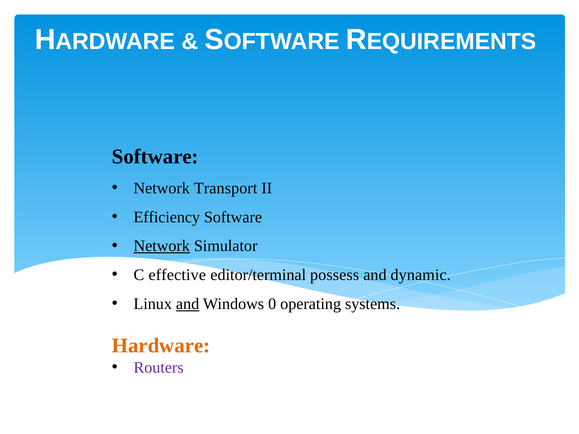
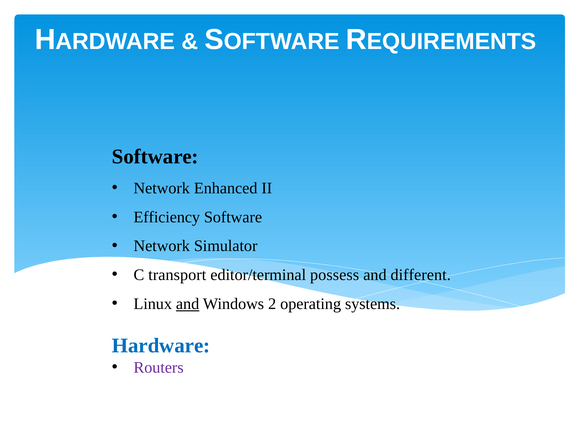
Transport: Transport -> Enhanced (226, 188)
Network underline: present -> none (162, 246)
effective: effective -> transport (177, 275)
dynamic: dynamic -> different (421, 275)
0: 0 -> 2 (272, 304)
Hardware colour: orange -> blue (161, 346)
